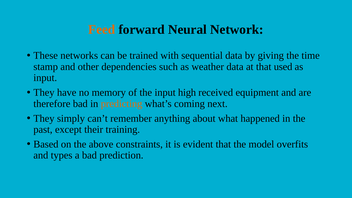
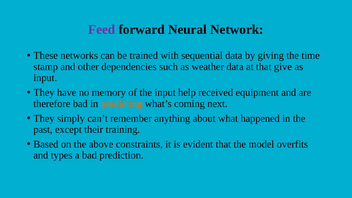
Feed colour: orange -> purple (102, 30)
used: used -> give (283, 67)
high: high -> help (187, 93)
